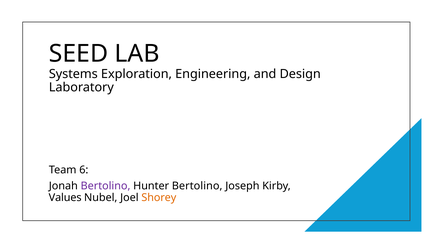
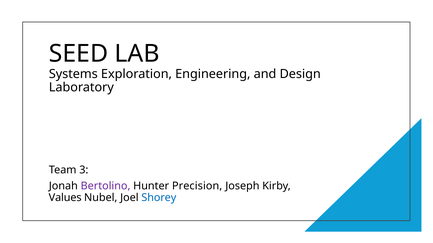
6: 6 -> 3 (84, 170)
Hunter Bertolino: Bertolino -> Precision (197, 186)
Shorey colour: orange -> blue (159, 198)
